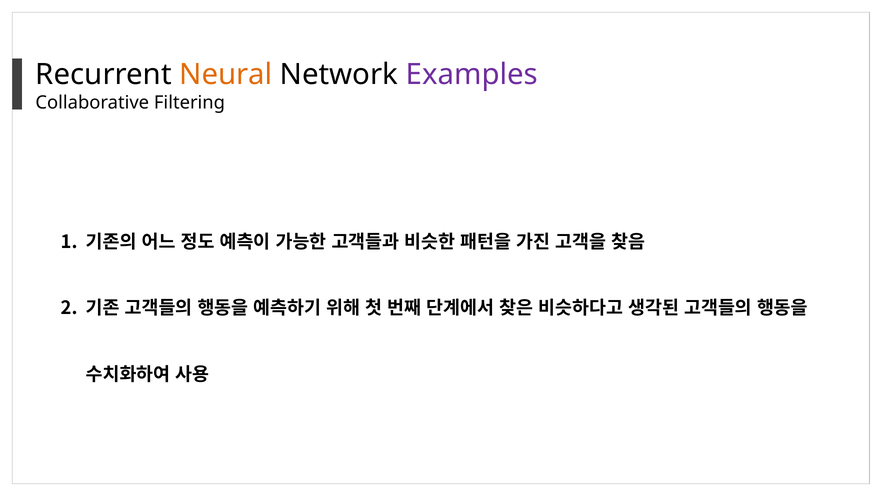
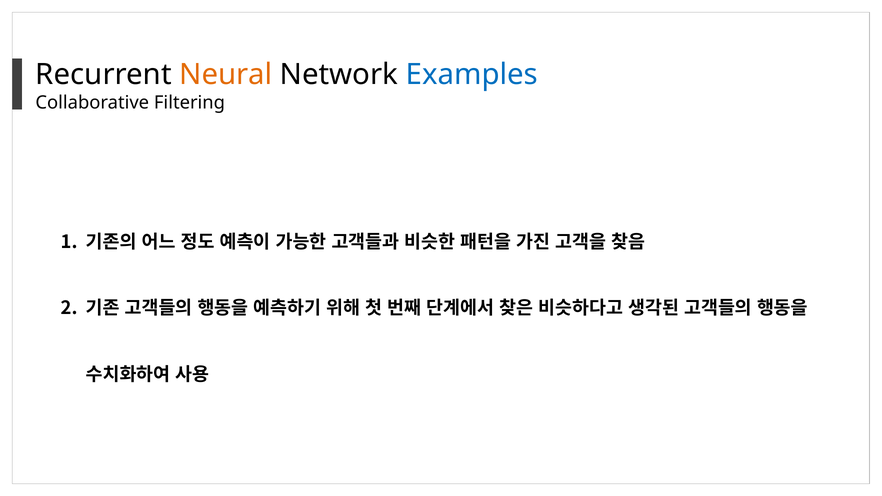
Examples colour: purple -> blue (472, 75)
